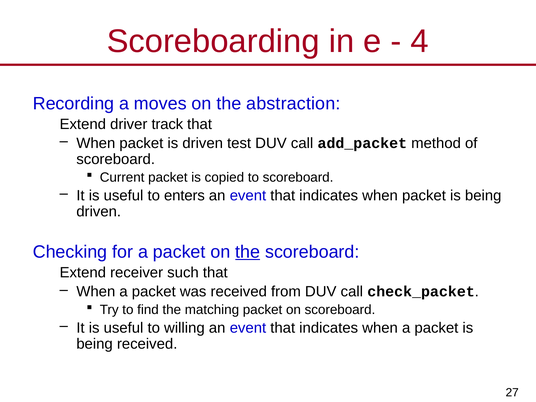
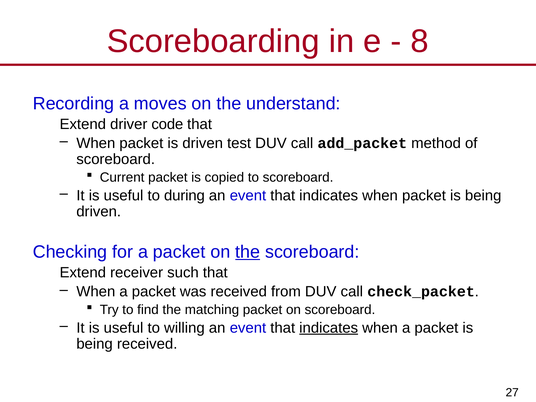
4: 4 -> 8 (420, 41)
abstraction: abstraction -> understand (293, 104)
track: track -> code (167, 124)
enters: enters -> during (184, 196)
indicates underline: none -> present (329, 328)
